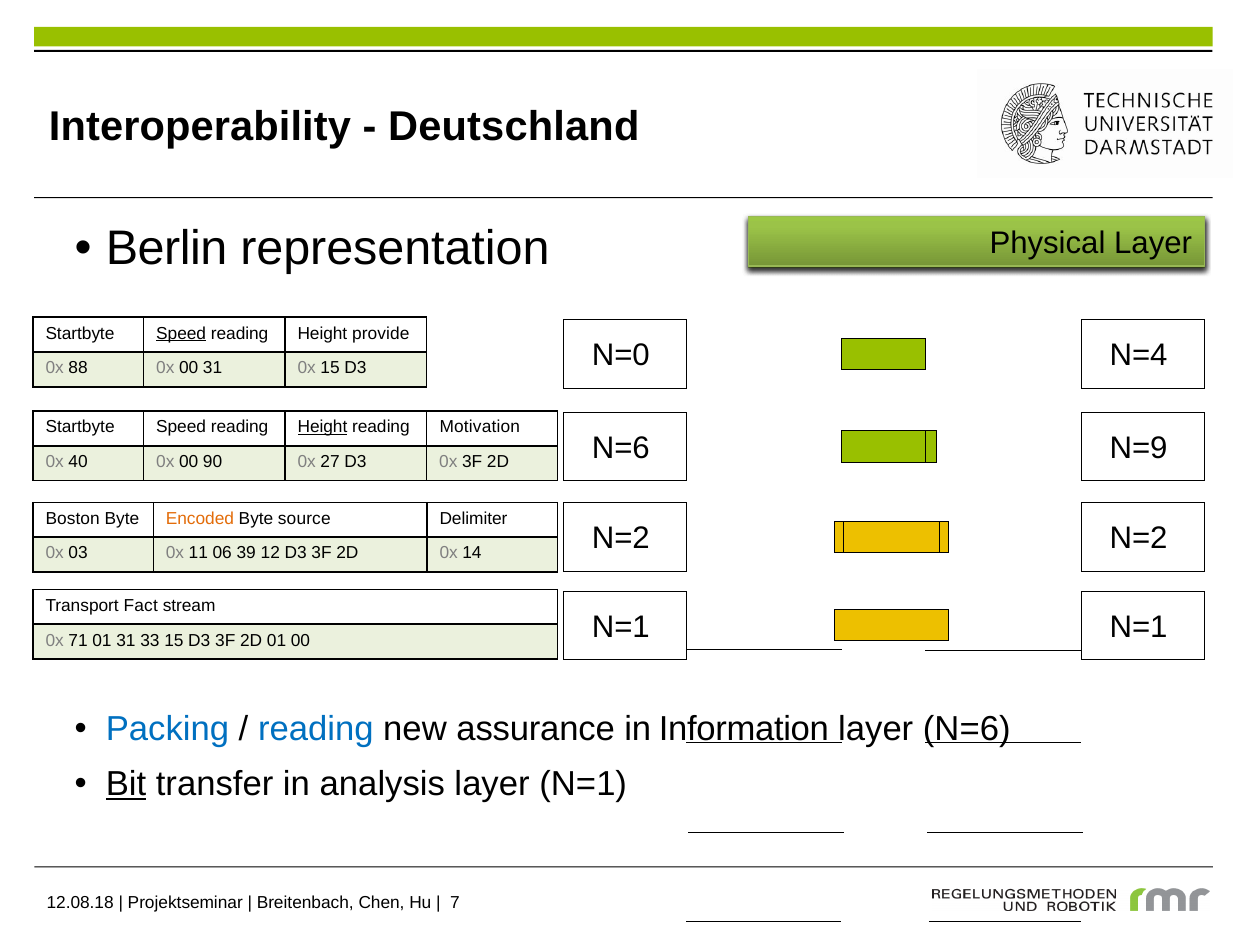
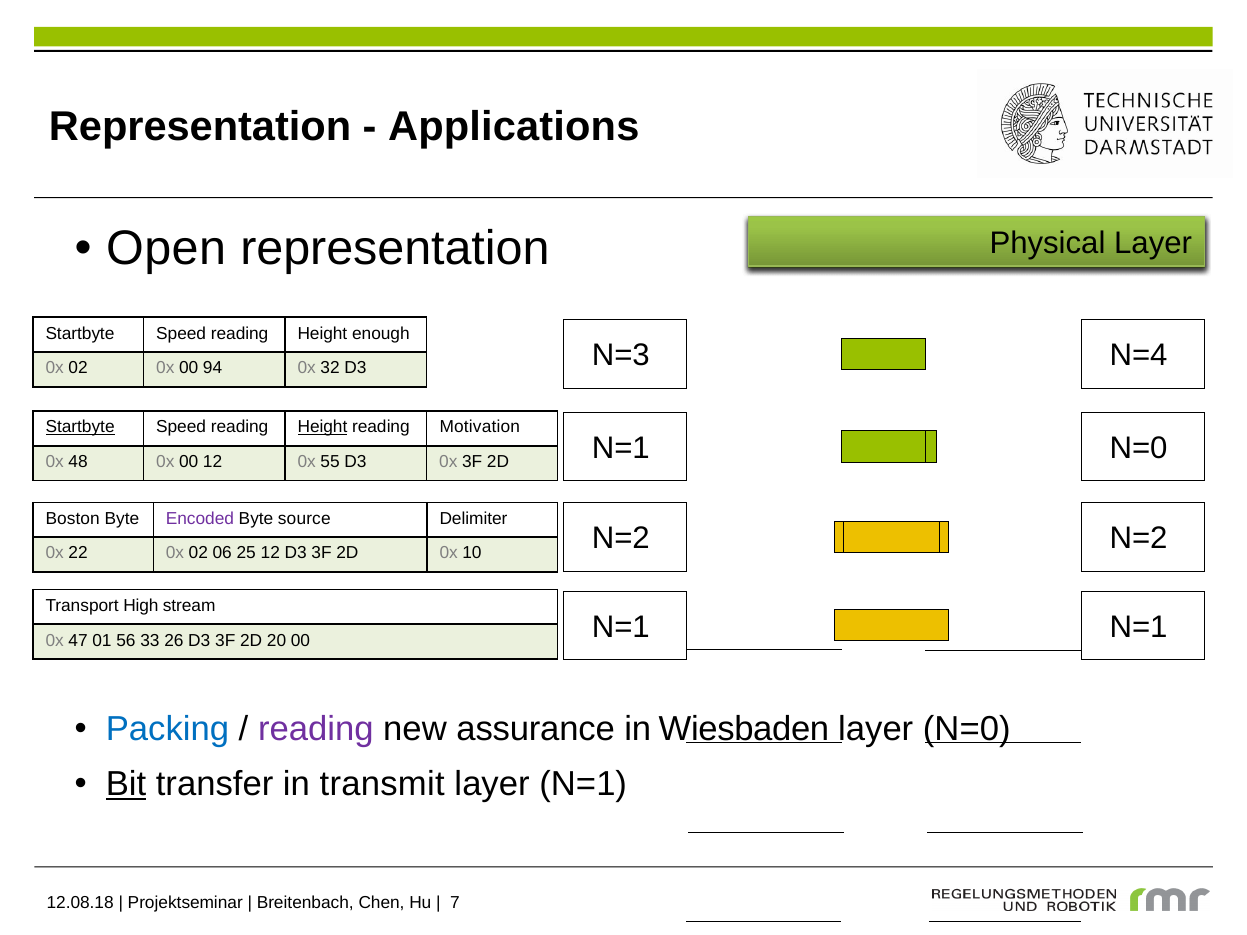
Interoperability: Interoperability -> Representation (200, 127)
Deutschland: Deutschland -> Applications (514, 127)
Berlin: Berlin -> Open (166, 249)
Speed underline: present -> none (181, 333)
provide: provide -> enough (381, 333)
N=0: N=0 -> N=3 (621, 355)
88: 88 -> 02 (78, 368)
00 31: 31 -> 94 (213, 368)
0x 15: 15 -> 32 (330, 368)
Startbyte underline: none -> present (80, 427)
N=6: N=6 -> N=1 (621, 448)
N=9: N=9 -> N=0 (1139, 448)
40: 40 -> 48 (78, 462)
00 90: 90 -> 12 (213, 462)
27: 27 -> 55 (330, 462)
Encoded colour: orange -> purple (200, 519)
03: 03 -> 22 (78, 553)
11: 11 -> 02 (198, 553)
39: 39 -> 25 (246, 553)
14: 14 -> 10 (472, 553)
Fact: Fact -> High (141, 606)
71: 71 -> 47 (78, 641)
01 31: 31 -> 56 (126, 641)
33 15: 15 -> 26 (174, 641)
2D 01: 01 -> 20 (277, 641)
reading colour: blue -> purple (316, 730)
Information: Information -> Wiesbaden (744, 730)
layer N=6: N=6 -> N=0 (967, 730)
analysis: analysis -> transmit (382, 784)
